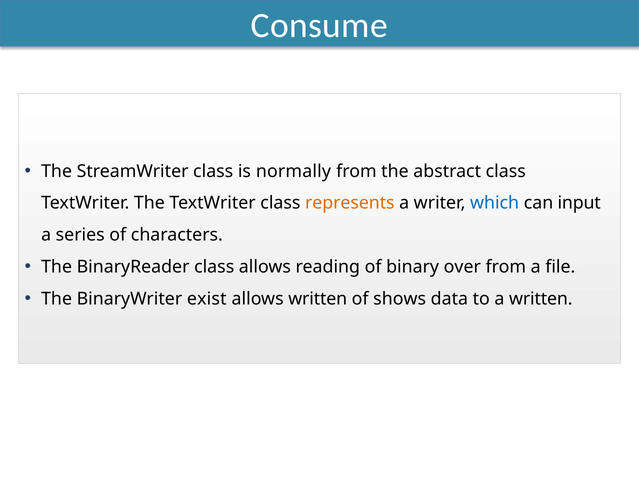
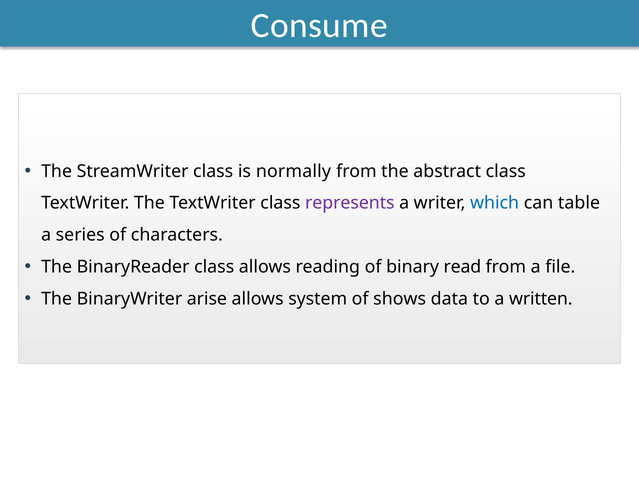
represents colour: orange -> purple (350, 203)
input: input -> table (579, 203)
over: over -> read (462, 267)
exist: exist -> arise (207, 299)
allows written: written -> system (318, 299)
